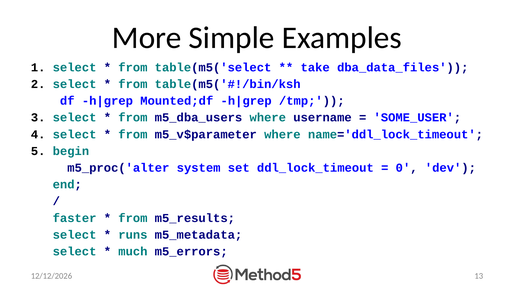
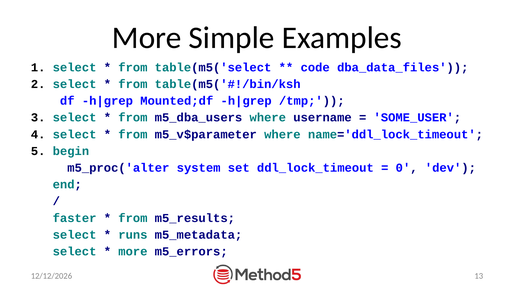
take: take -> code (315, 67)
much: much -> more (133, 252)
